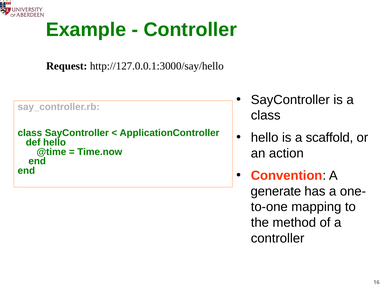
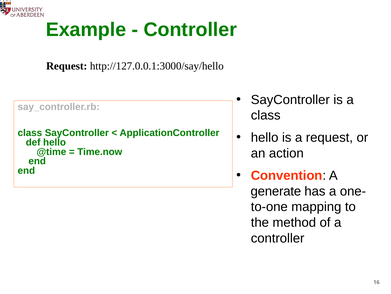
a scaffold: scaffold -> request (329, 137)
